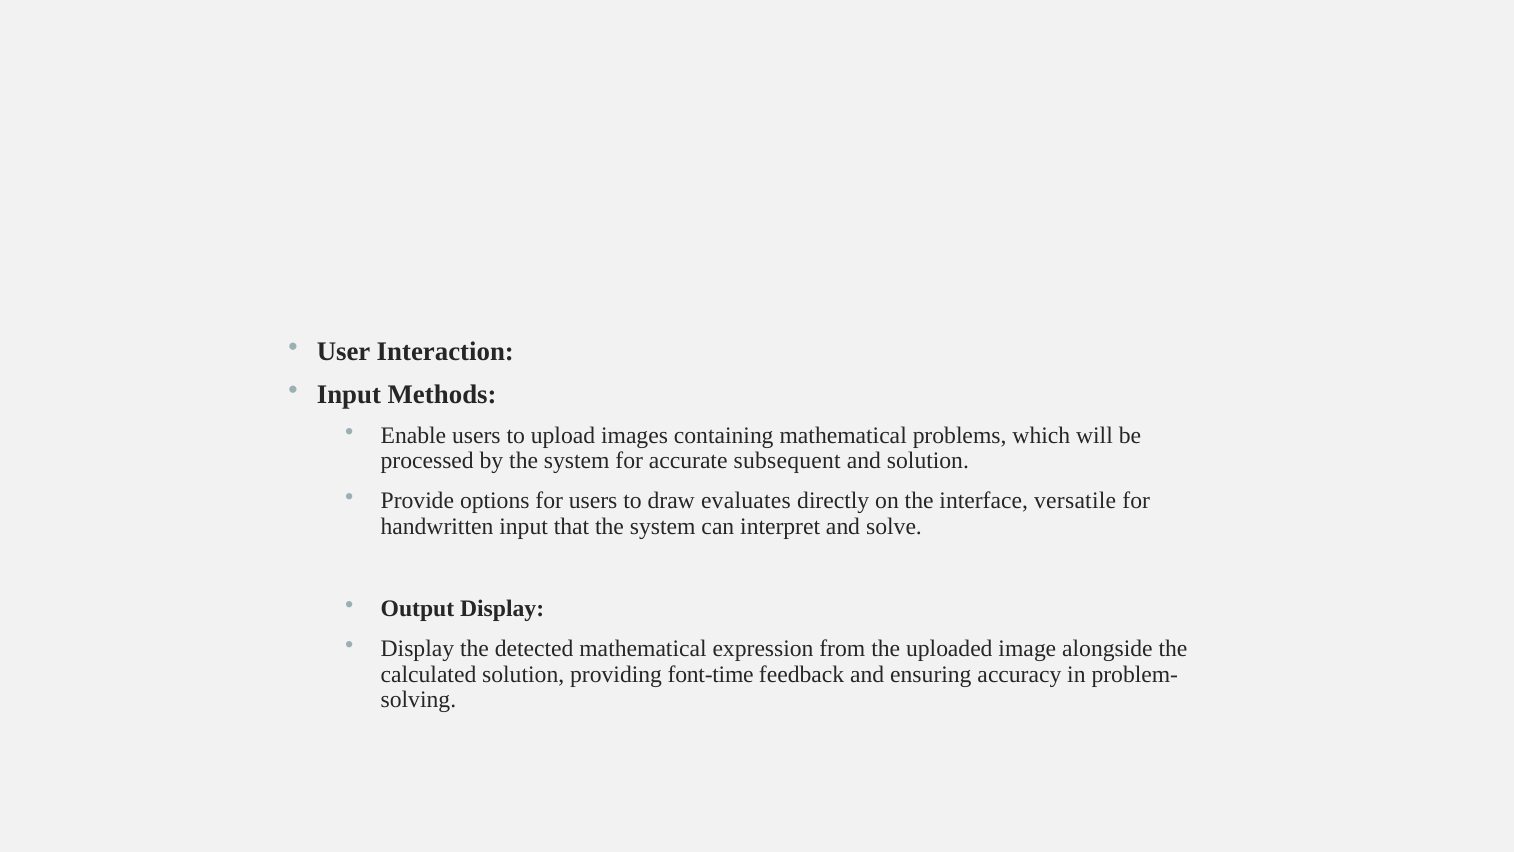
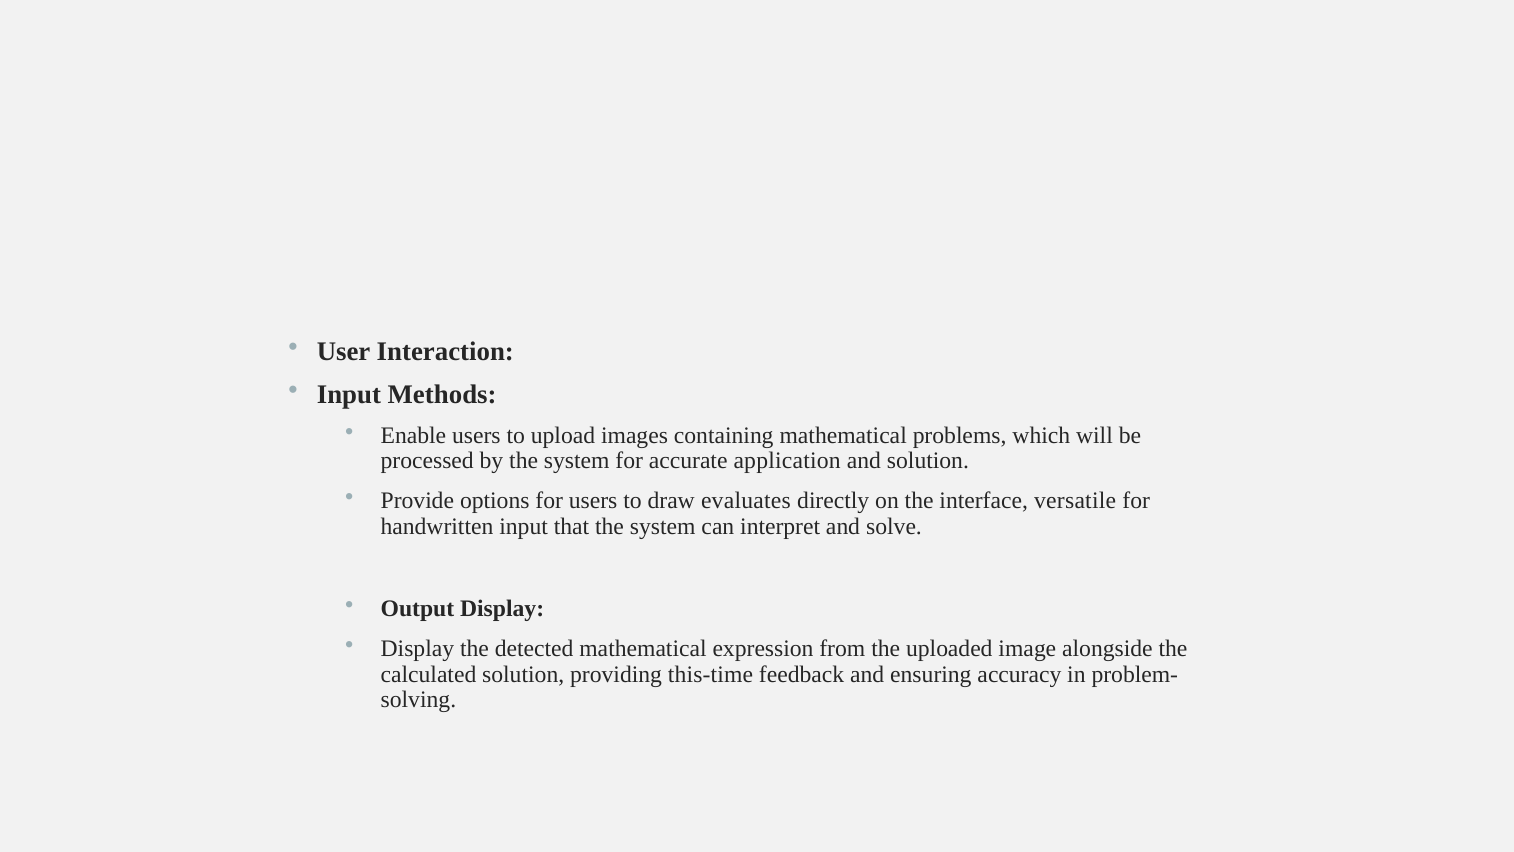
subsequent: subsequent -> application (787, 461)
font-time: font-time -> this-time (710, 674)
